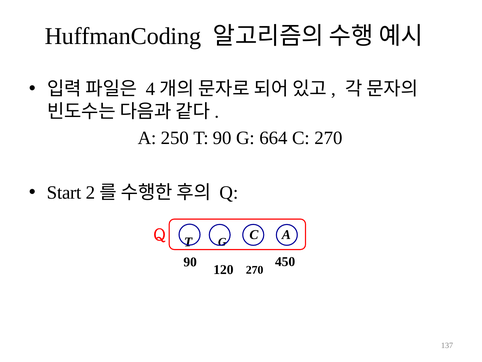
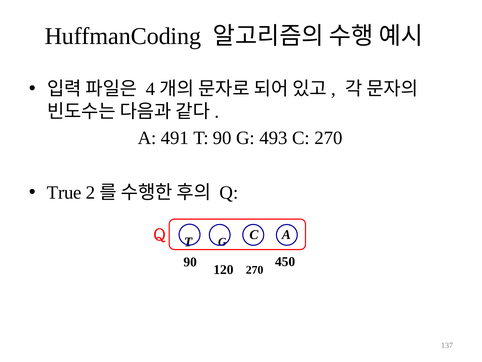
250: 250 -> 491 (175, 138)
664: 664 -> 493 (273, 138)
Start: Start -> True (64, 192)
